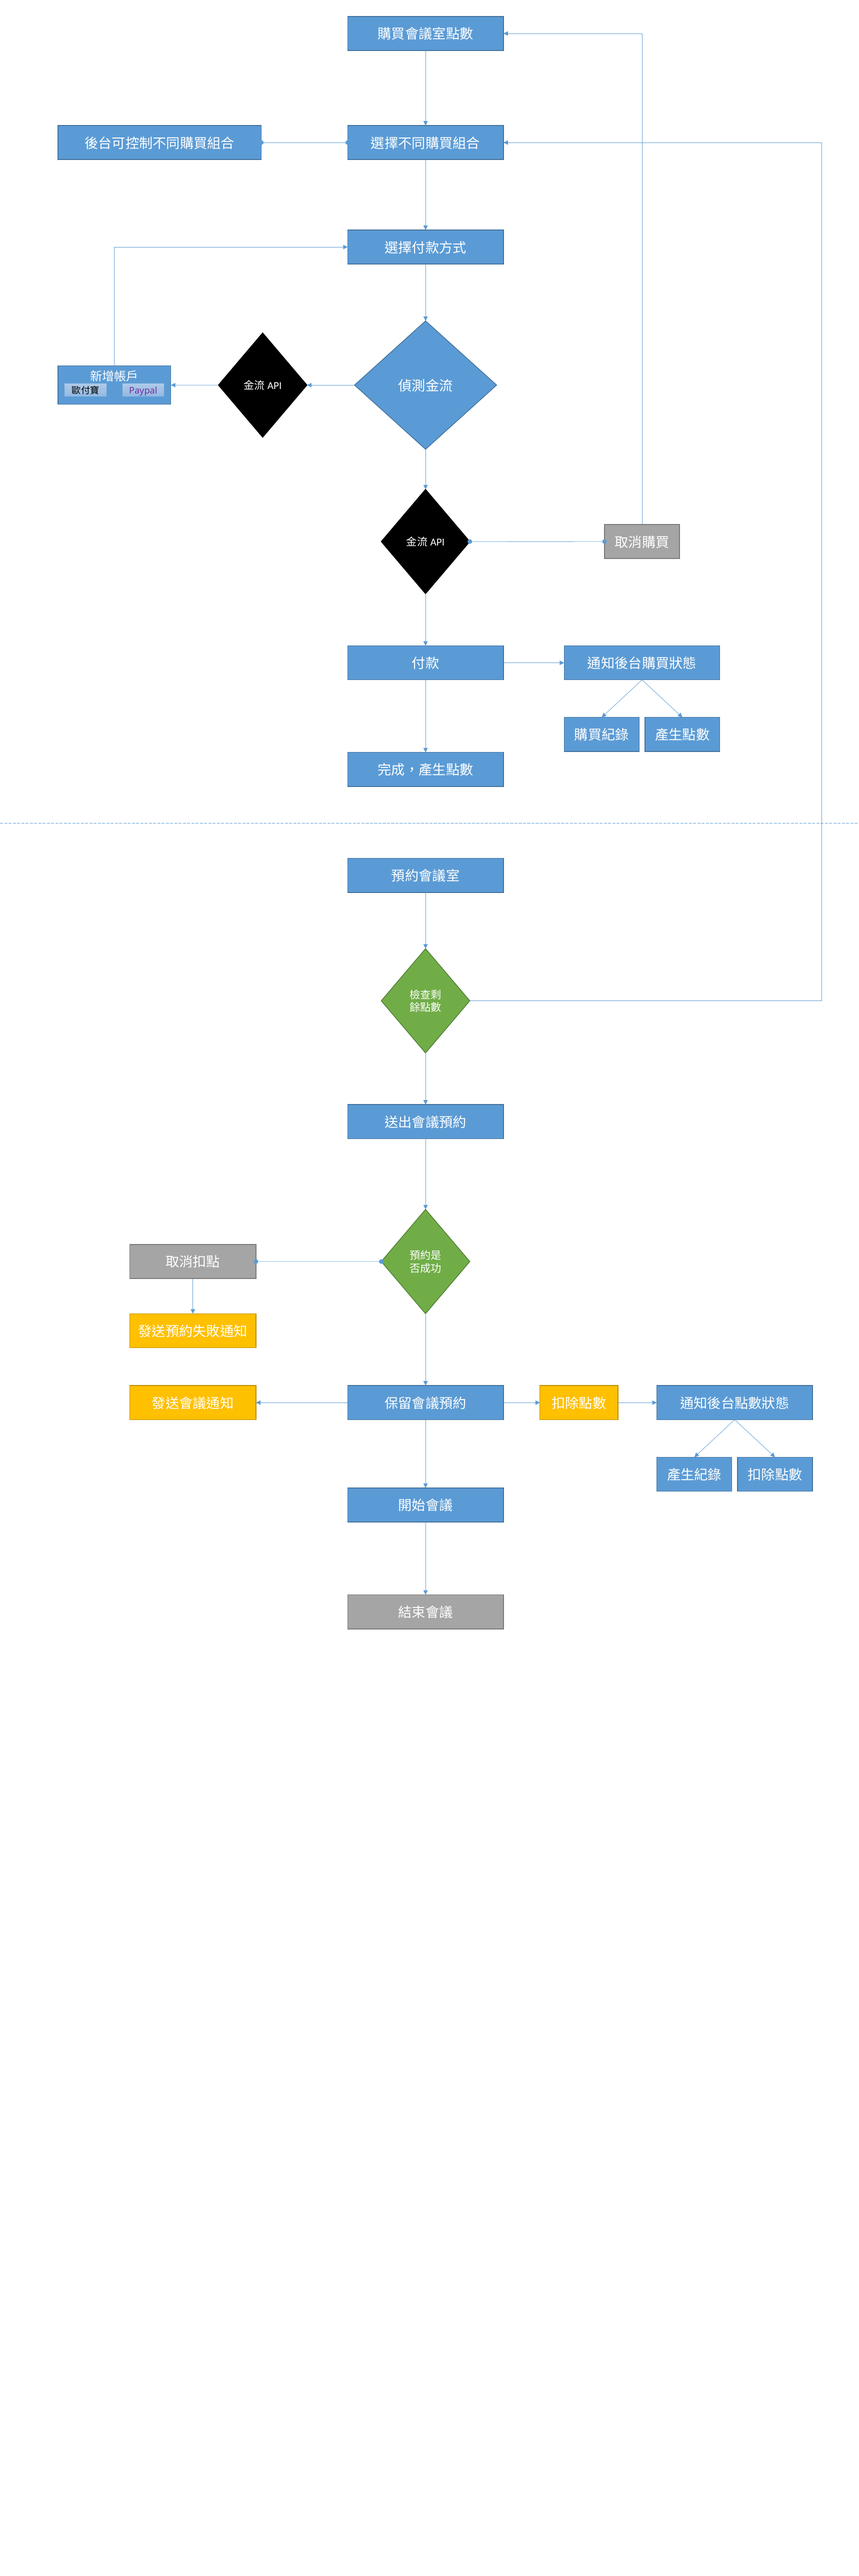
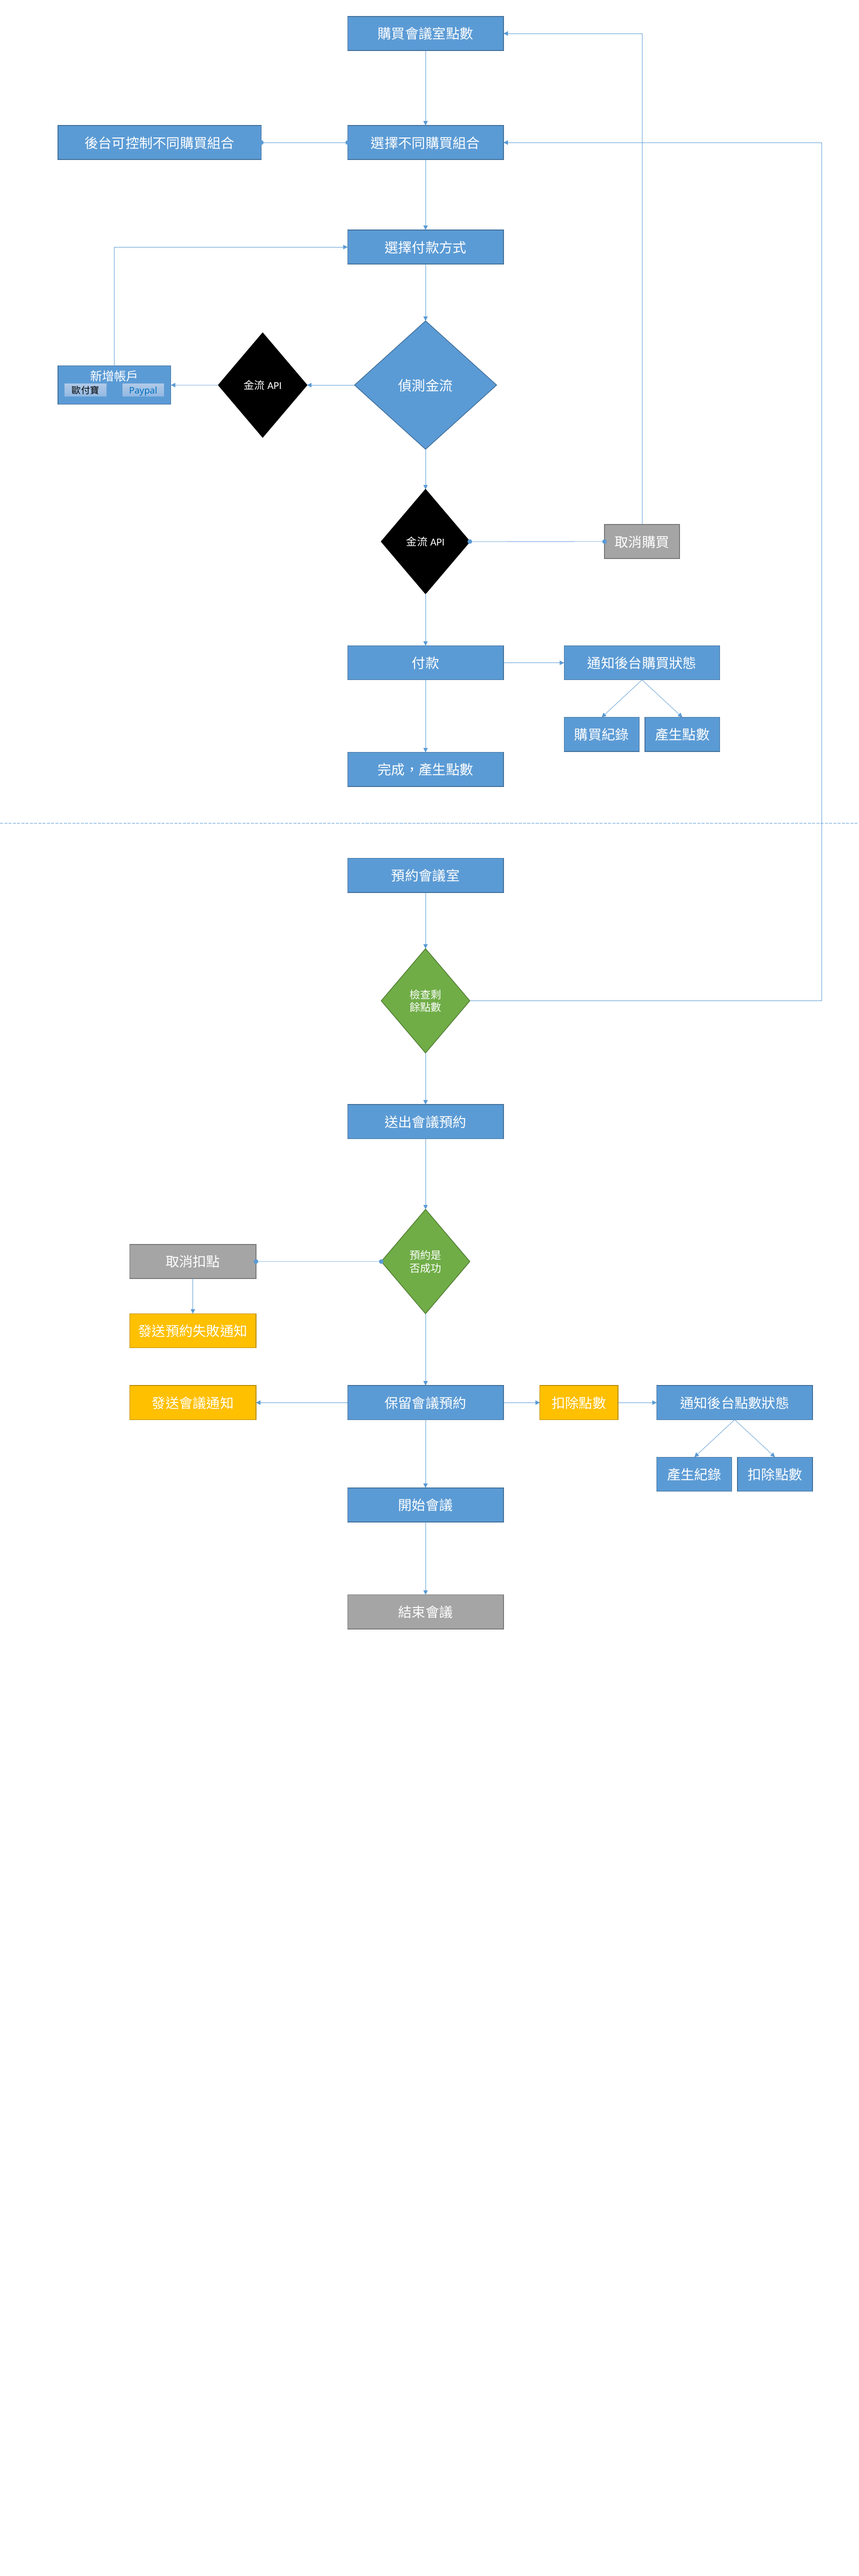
Paypal colour: purple -> blue (143, 391)
